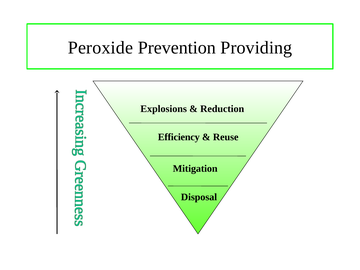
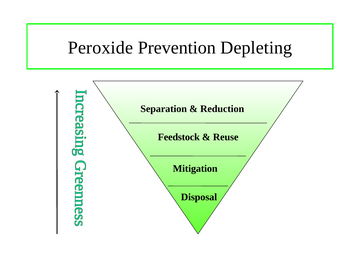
Providing: Providing -> Depleting (256, 48)
Explosions: Explosions -> Separation (164, 109)
Efficiency: Efficiency -> Feedstock (179, 137)
